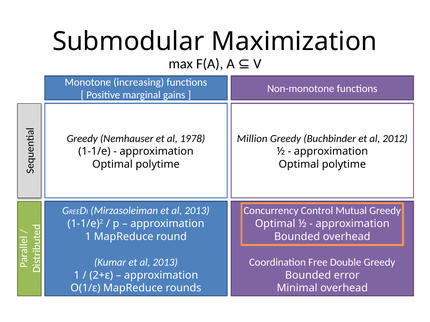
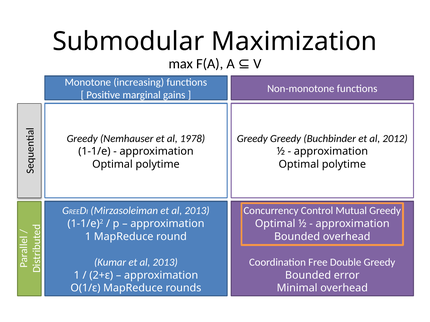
Million: Million -> Greedy (252, 139)
